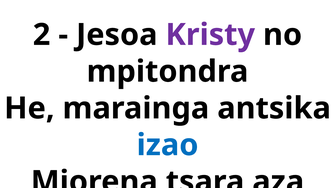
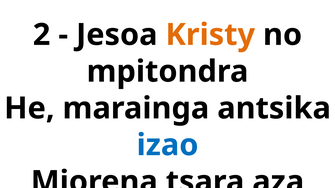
Kristy colour: purple -> orange (210, 35)
